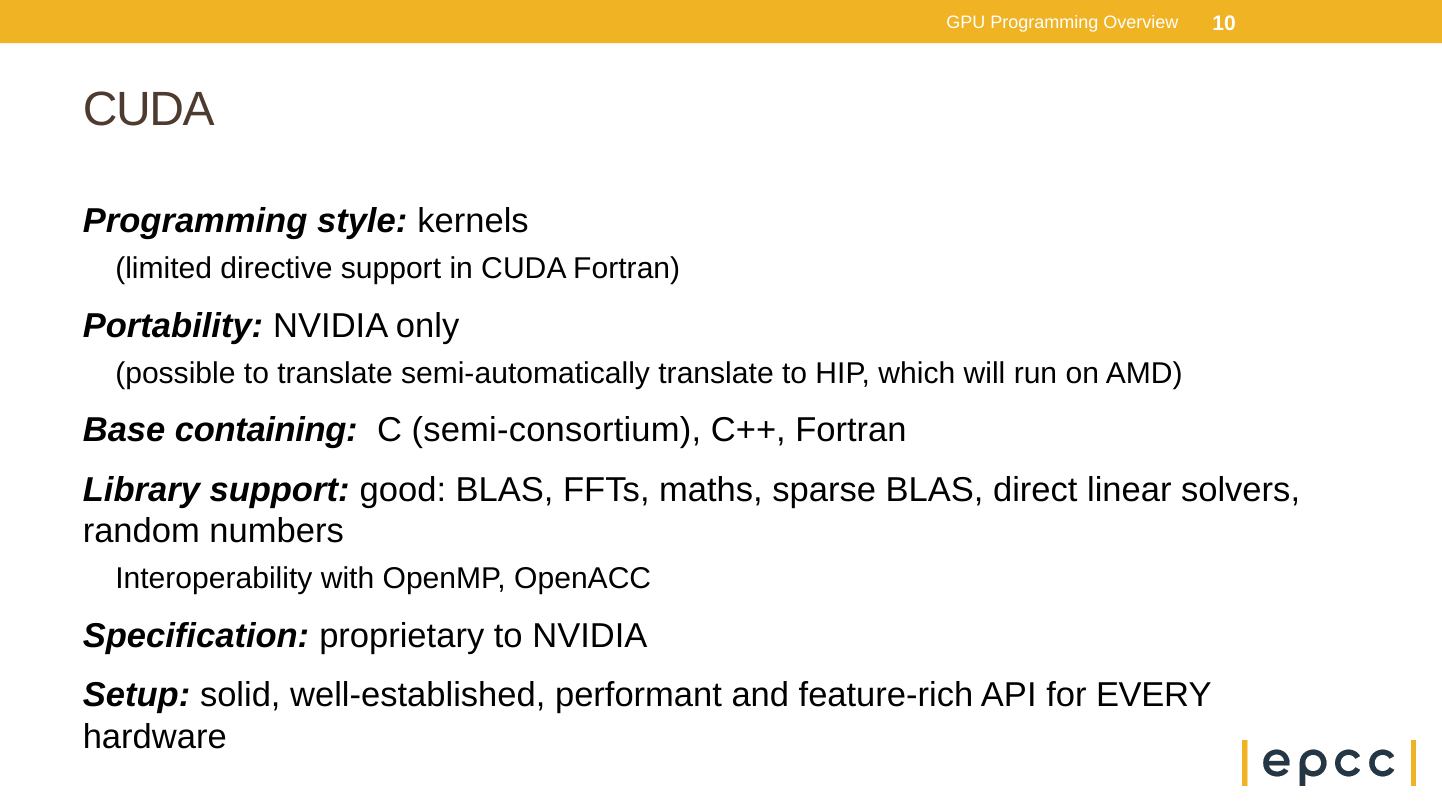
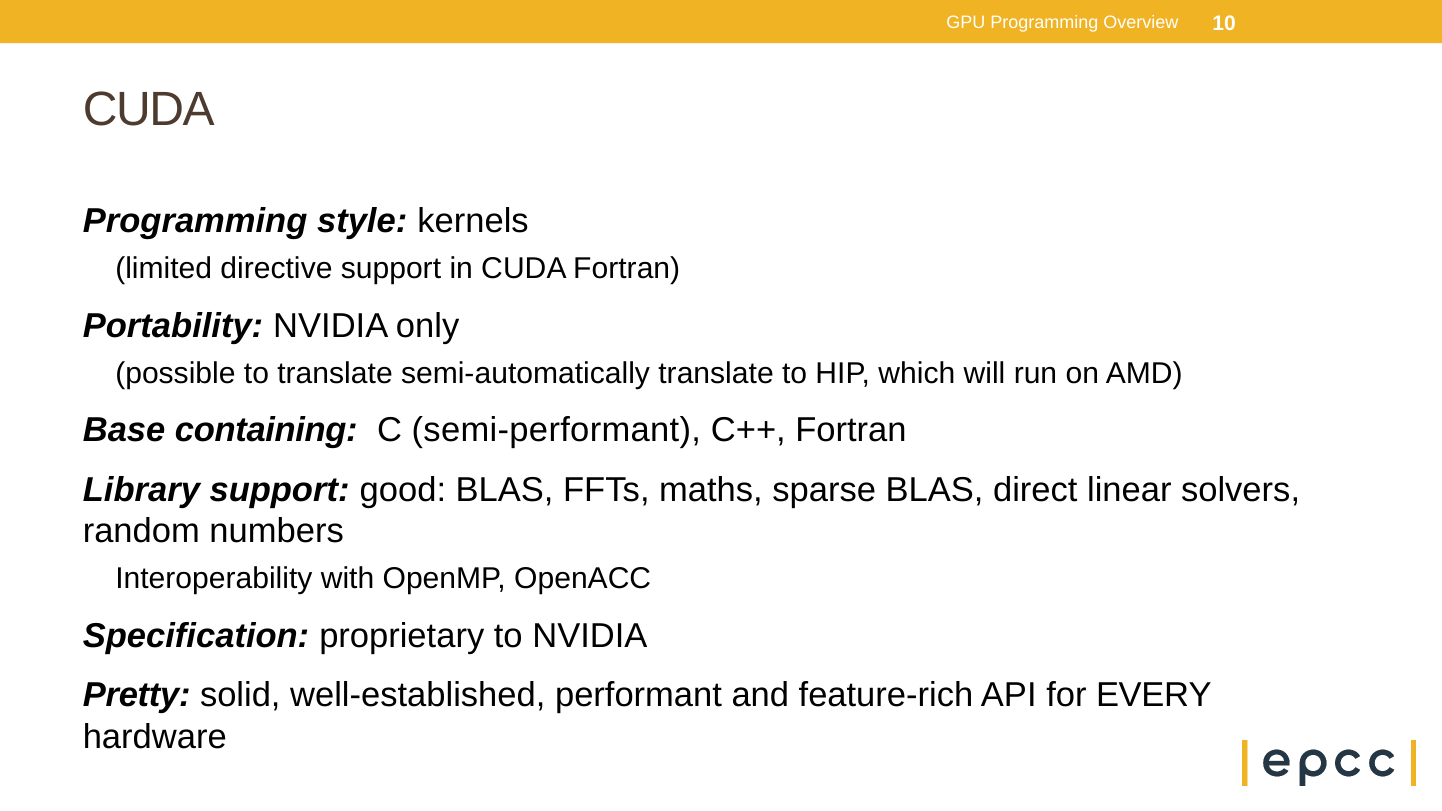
semi-consortium: semi-consortium -> semi-performant (556, 431)
Setup: Setup -> Pretty (137, 696)
